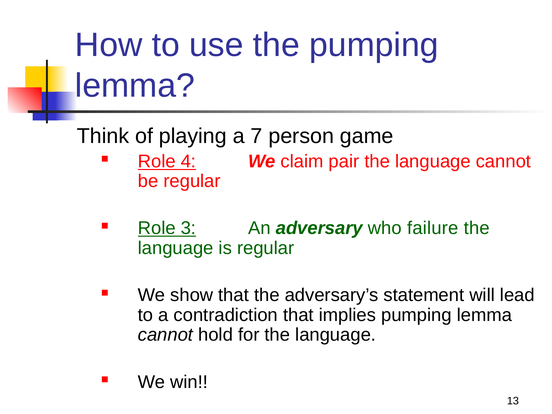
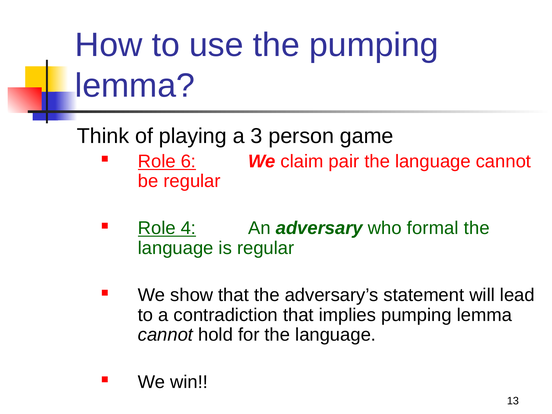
7: 7 -> 3 (257, 136)
4: 4 -> 6 (188, 161)
3: 3 -> 4 (188, 228)
failure: failure -> formal (433, 228)
